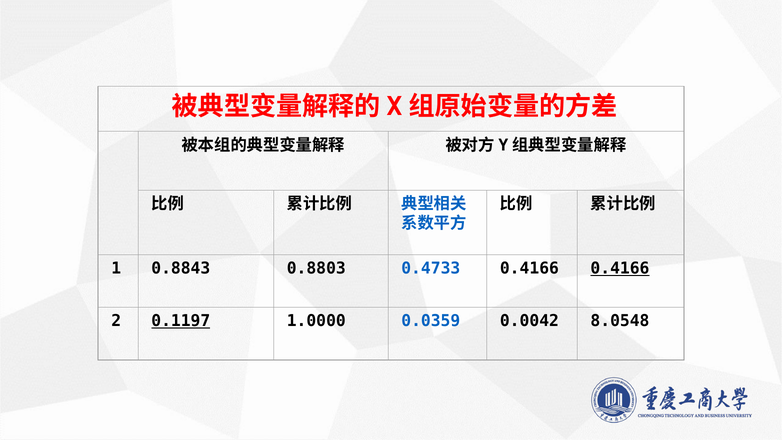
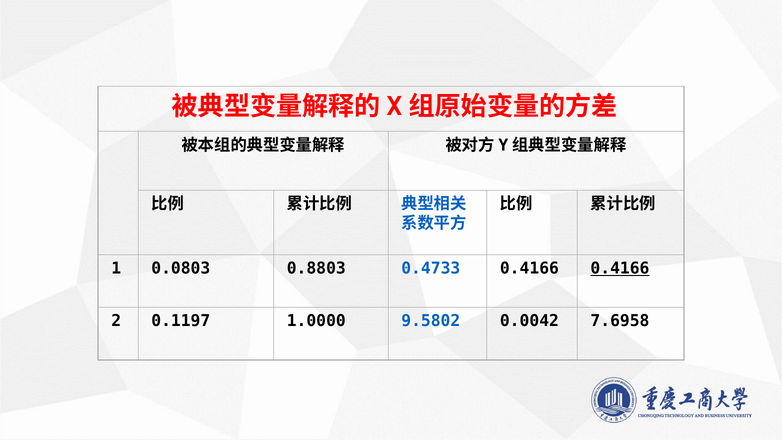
0.8843: 0.8843 -> 0.0803 (181, 268)
0.1197 underline: present -> none (181, 321)
0.0359: 0.0359 -> 9.5802 (431, 321)
8.0548: 8.0548 -> 7.6958 (620, 321)
